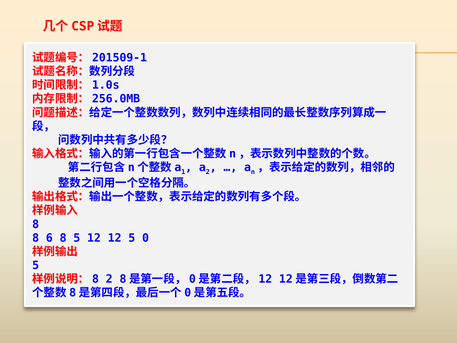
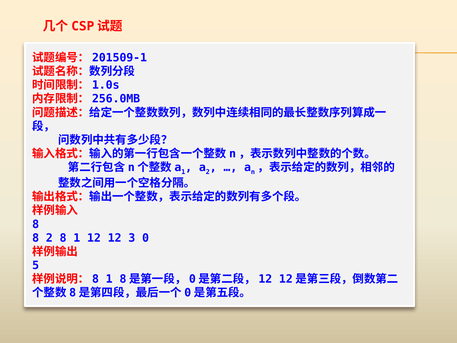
8 6: 6 -> 2 (49, 238)
8 5: 5 -> 1 (77, 238)
12 5: 5 -> 3 (132, 238)
2: 2 -> 1 (109, 279)
